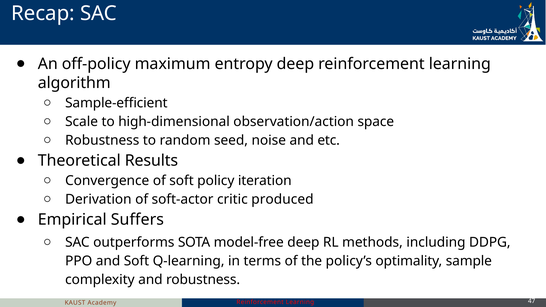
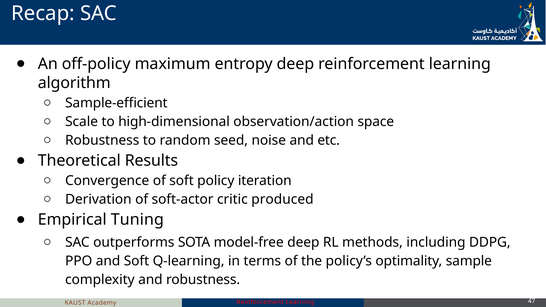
Suffers: Suffers -> Tuning (137, 220)
